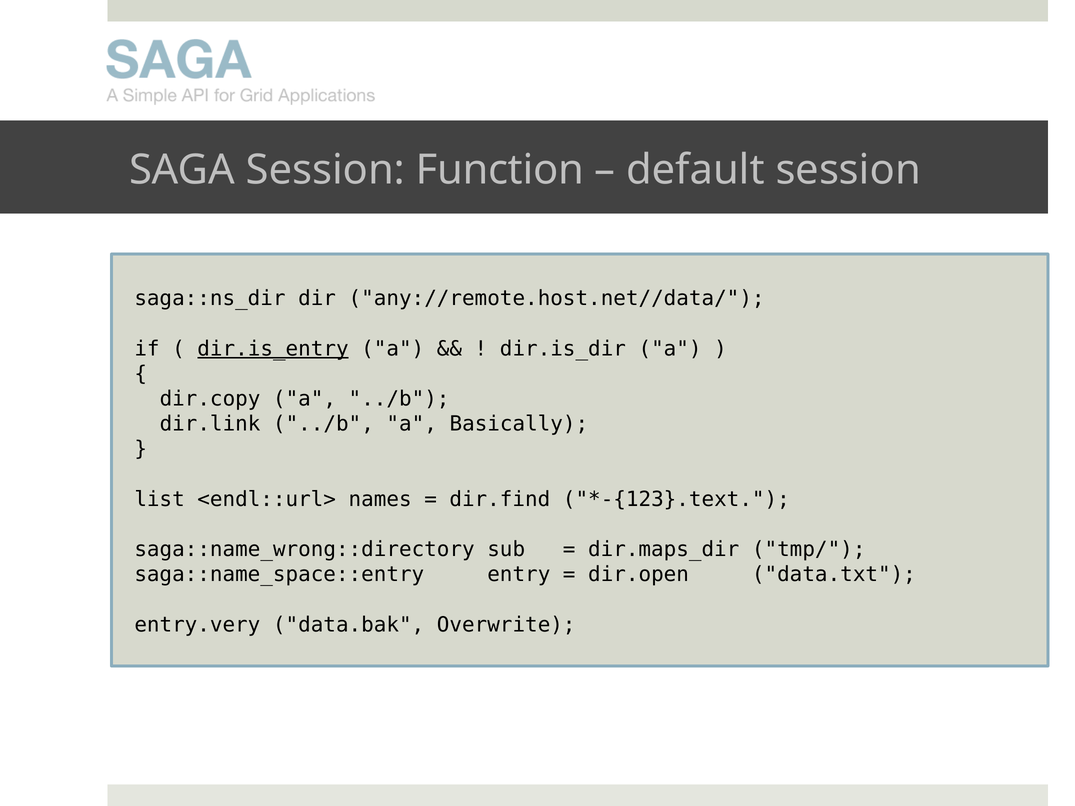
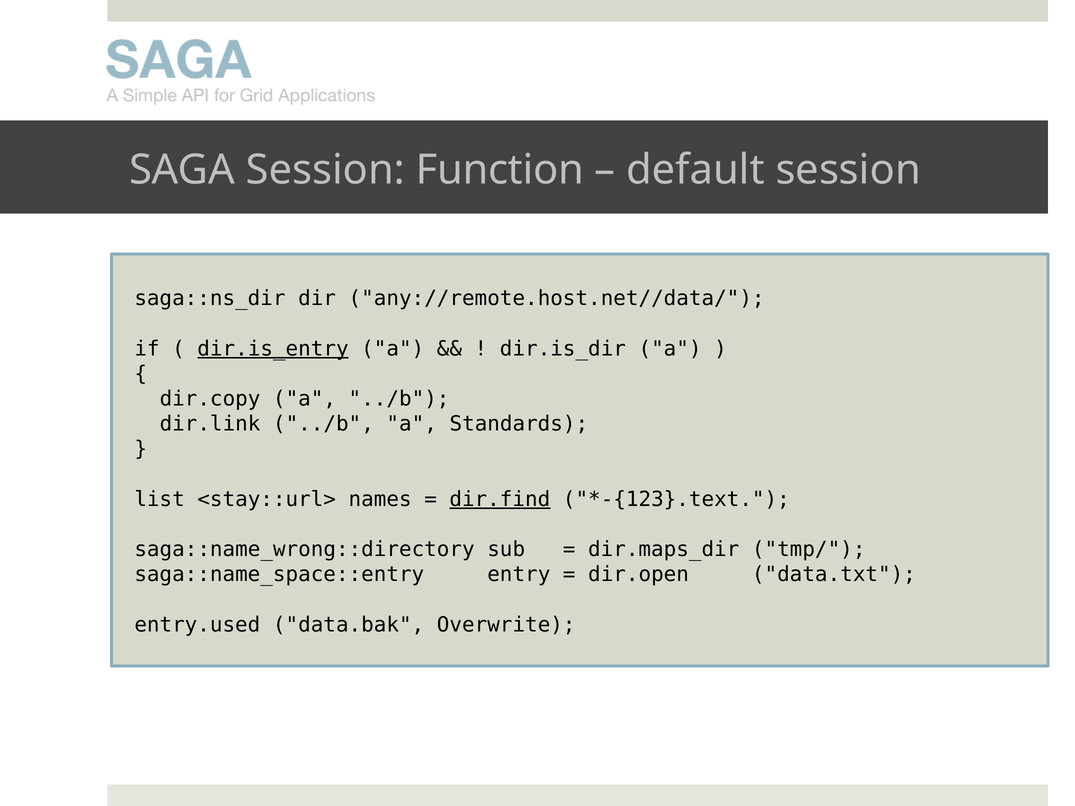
Basically: Basically -> Standards (519, 424)
<endl::url>: <endl::url> -> <stay::url> (267, 499)
dir.find underline: none -> present (500, 499)
entry.very: entry.very -> entry.used (197, 625)
